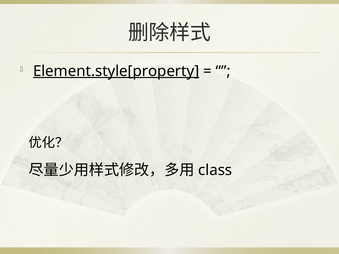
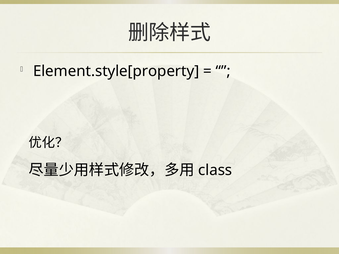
Element.style[property underline: present -> none (116, 71)
